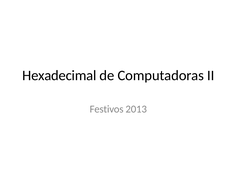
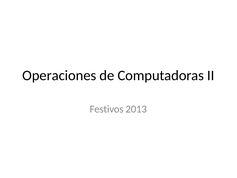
Hexadecimal: Hexadecimal -> Operaciones (59, 75)
